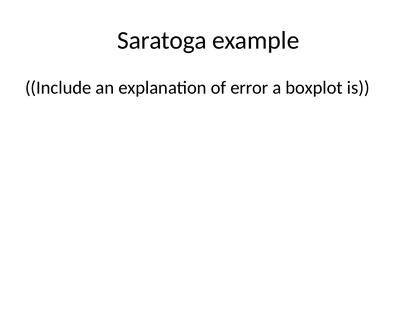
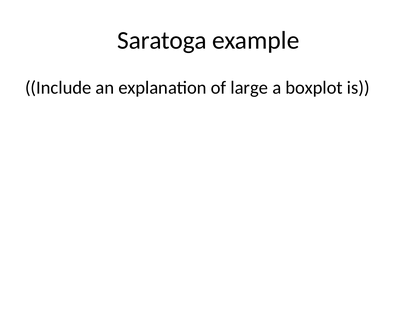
error: error -> large (249, 87)
